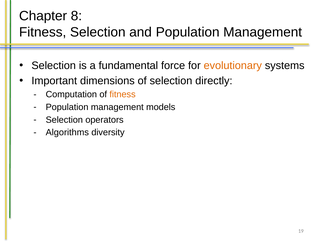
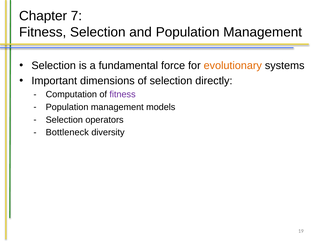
8: 8 -> 7 (77, 16)
fitness colour: orange -> purple (123, 94)
Algorithms: Algorithms -> Bottleneck (67, 132)
